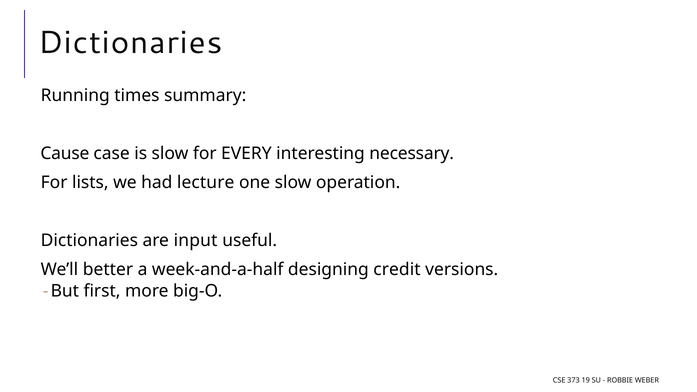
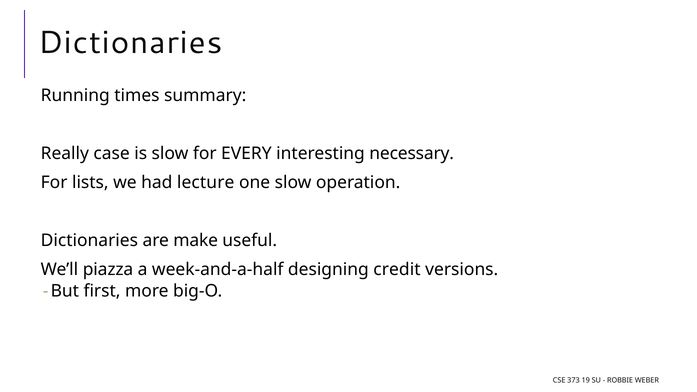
Cause: Cause -> Really (65, 154)
input: input -> make (196, 240)
better: better -> piazza (108, 269)
